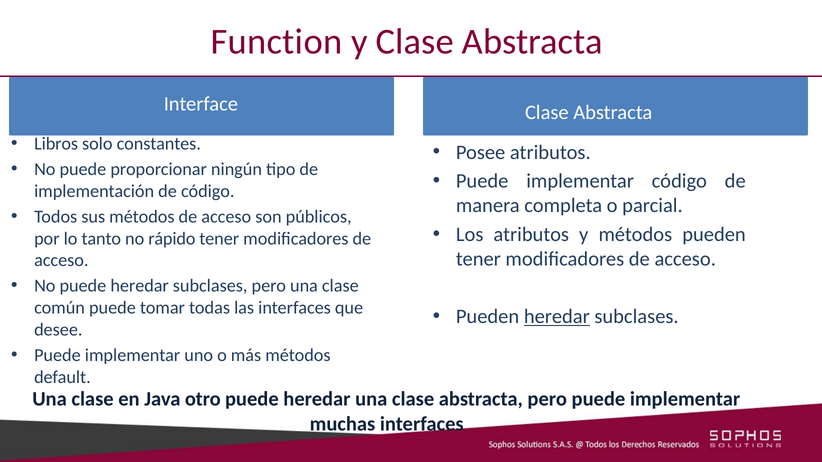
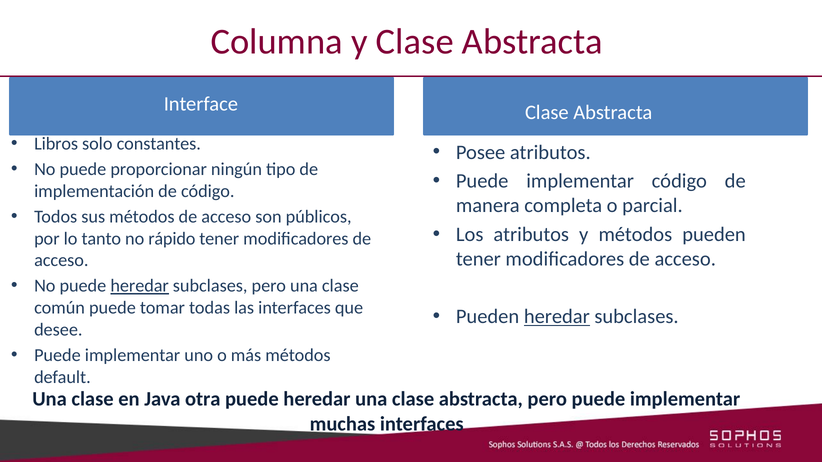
Function: Function -> Columna (277, 42)
heredar underline: none -> present (140, 286)
otro: otro -> otra (203, 400)
